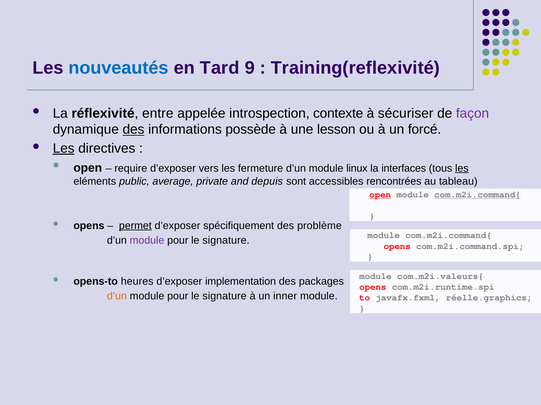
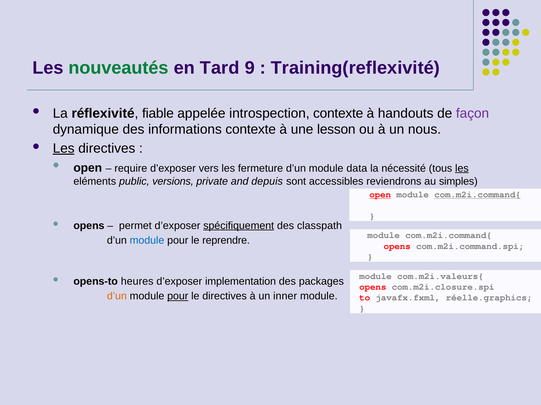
nouveautés colour: blue -> green (119, 68)
entre: entre -> fiable (158, 113)
sécuriser: sécuriser -> handouts (406, 113)
des underline: present -> none (134, 130)
informations possède: possède -> contexte (251, 130)
forcé: forcé -> nous (424, 130)
linux: linux -> data (357, 169)
interfaces: interfaces -> nécessité (404, 169)
average: average -> versions (173, 182)
rencontrées: rencontrées -> reviendrons (394, 182)
tableau: tableau -> simples (458, 182)
permet underline: present -> none (135, 226)
spécifiquement underline: none -> present (239, 226)
problème: problème -> classpath (319, 226)
module colour: purple -> blue (147, 241)
signature: signature -> reprendre (226, 241)
com.m2i.runtime.spi: com.m2i.runtime.spi -> com.m2i.closure.spi (443, 287)
pour underline: none -> present (178, 297)
signature: signature -> directives (225, 297)
